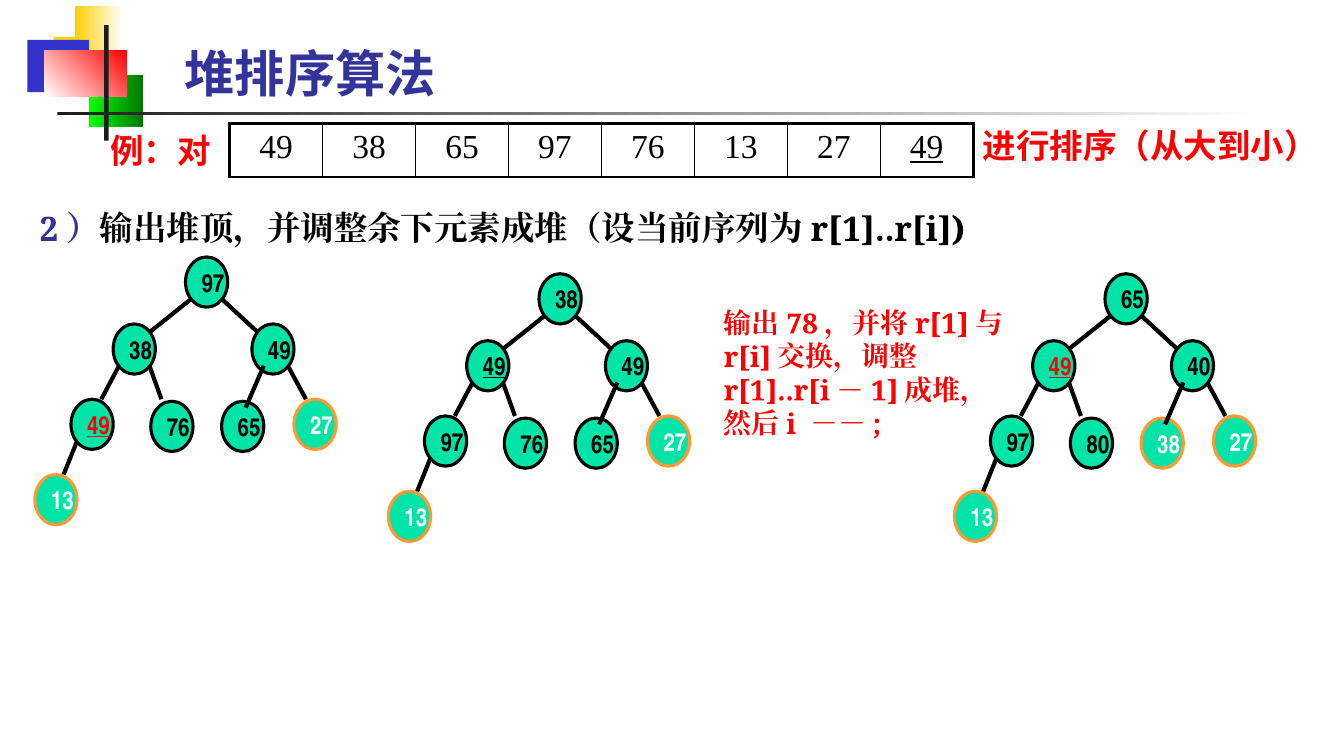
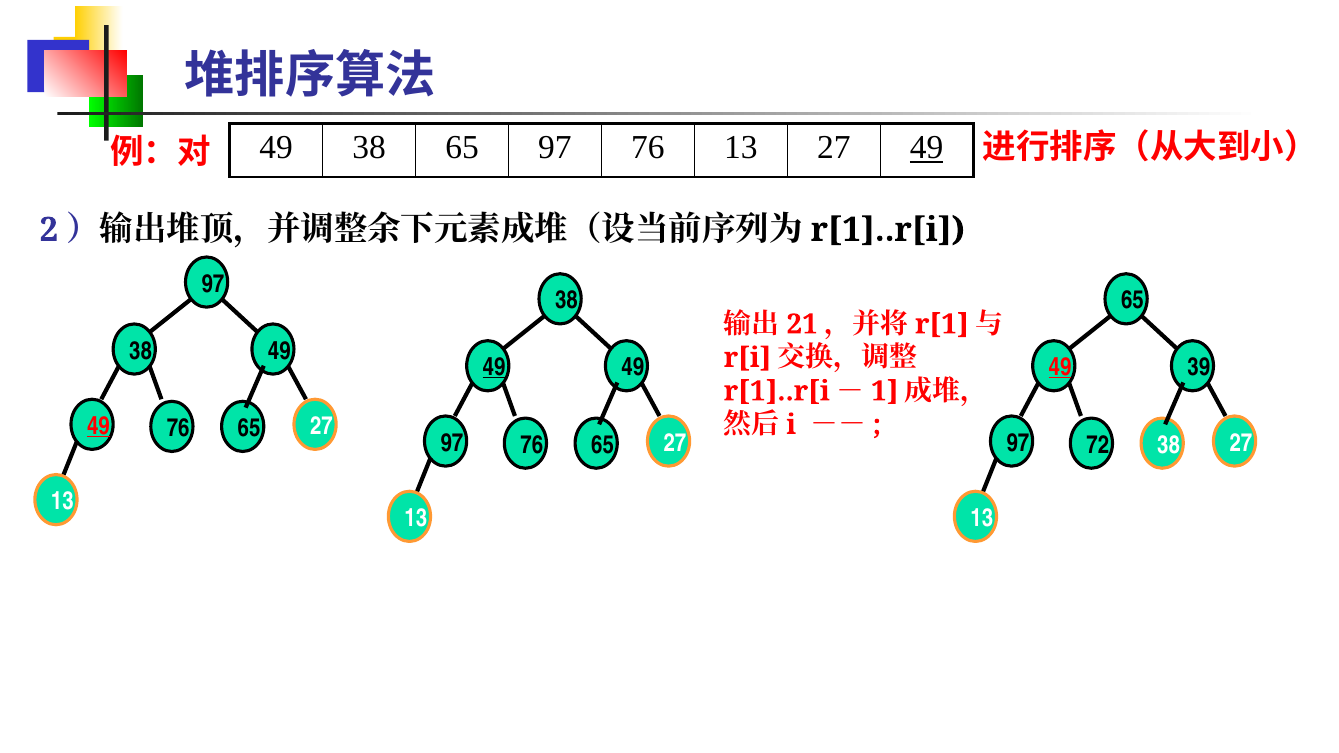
78: 78 -> 21 (802, 324)
40: 40 -> 39 (1199, 368)
80: 80 -> 72 (1098, 445)
